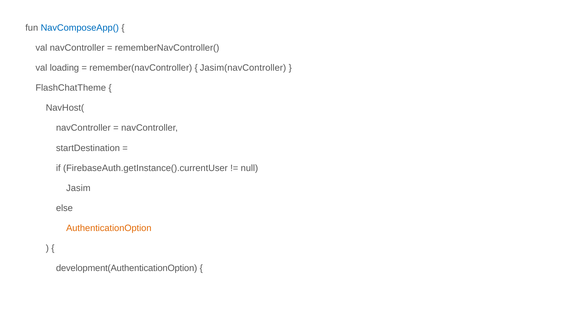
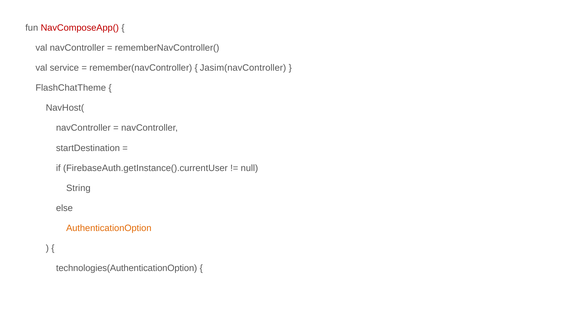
NavComposeApp( colour: blue -> red (80, 28)
loading: loading -> service (64, 68)
Jasim: Jasim -> String (78, 188)
development(AuthenticationOption: development(AuthenticationOption -> technologies(AuthenticationOption (127, 269)
